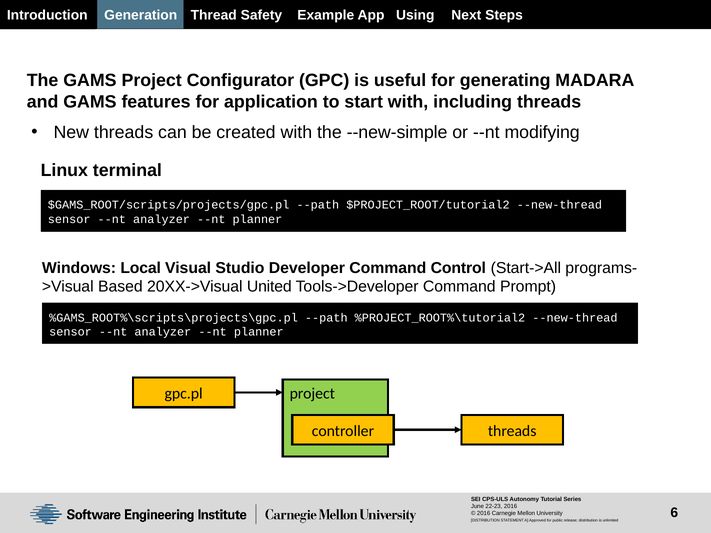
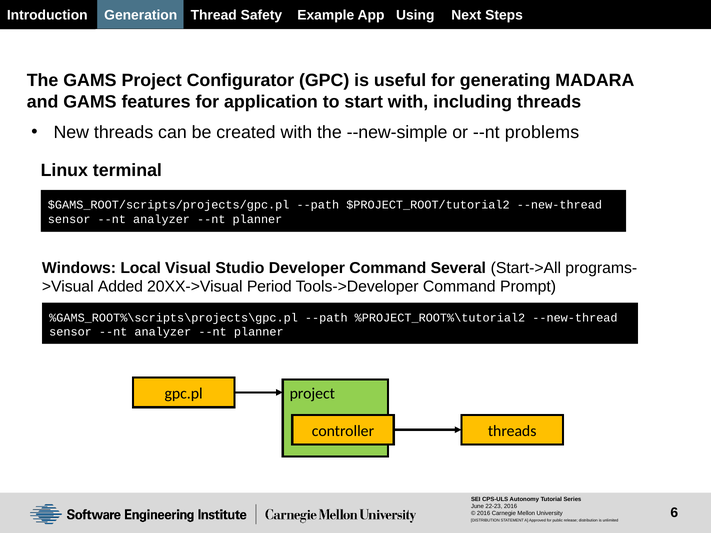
modifying: modifying -> problems (542, 133)
Control: Control -> Several (458, 268)
Based: Based -> Added (120, 287)
United: United -> Period (269, 287)
